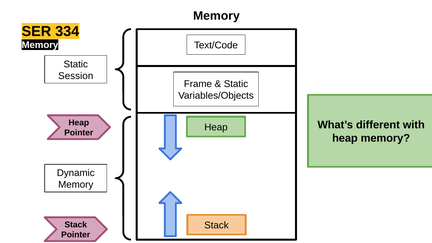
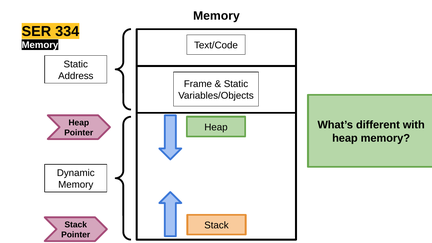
Session: Session -> Address (76, 76)
